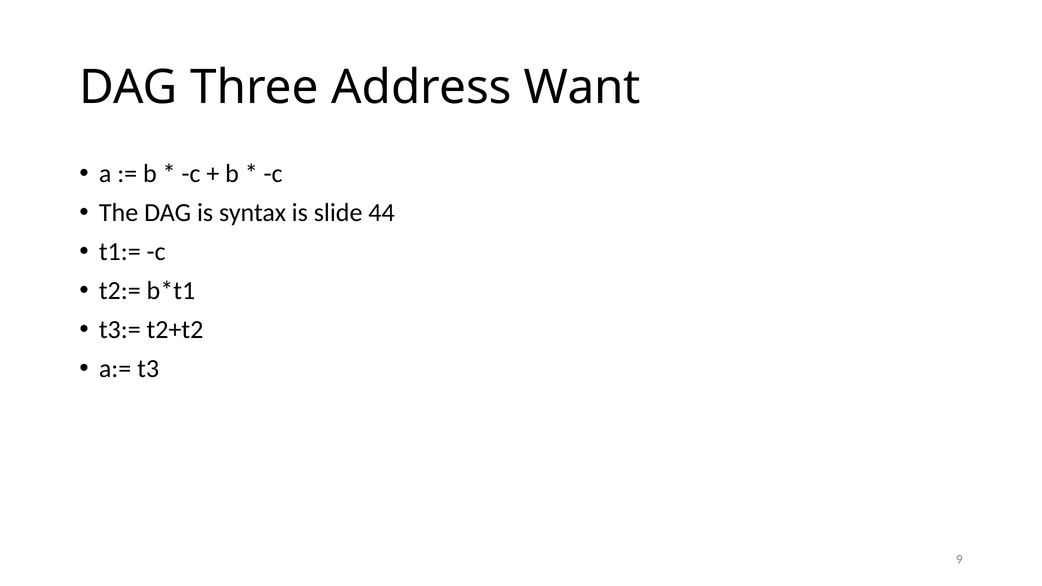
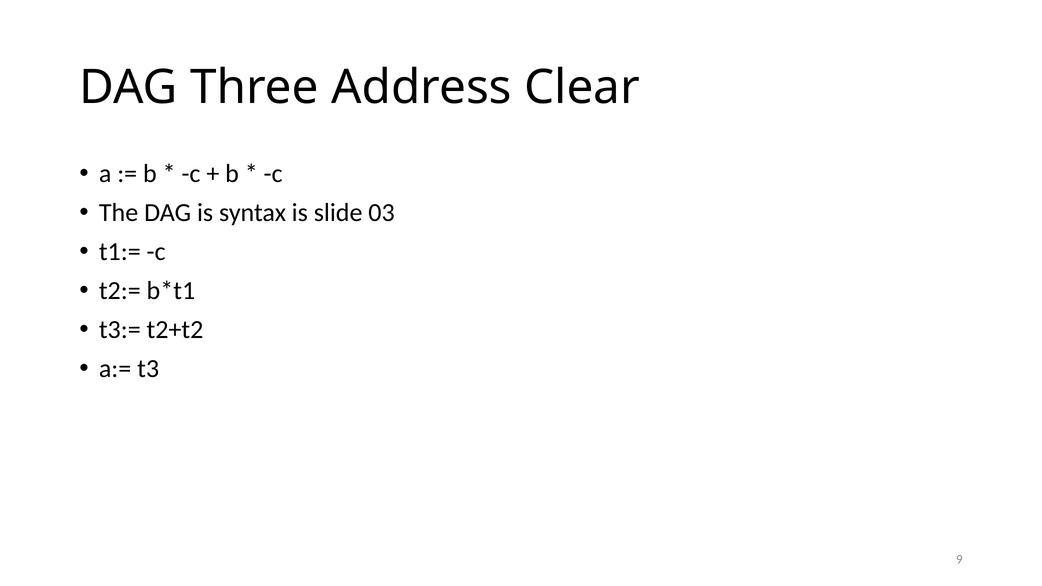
Want: Want -> Clear (582, 88)
44: 44 -> 03 (382, 213)
